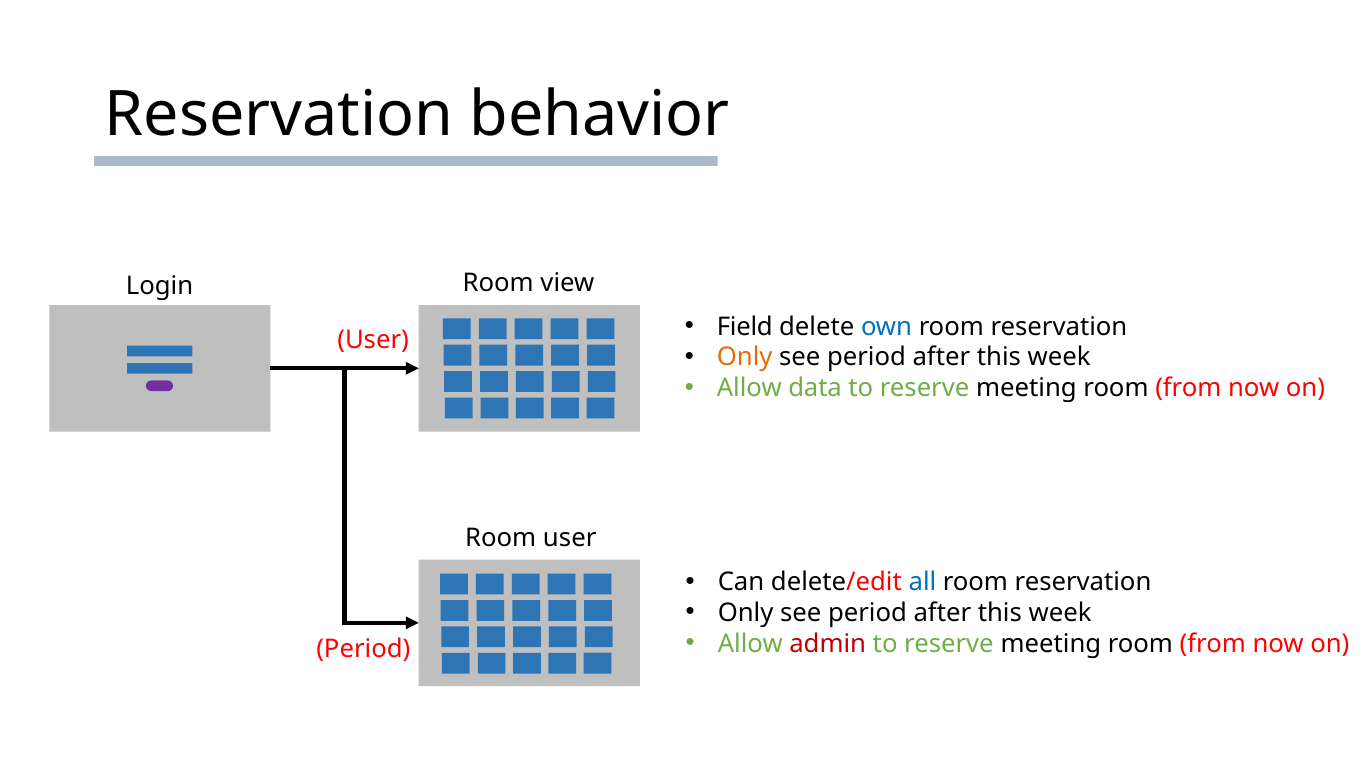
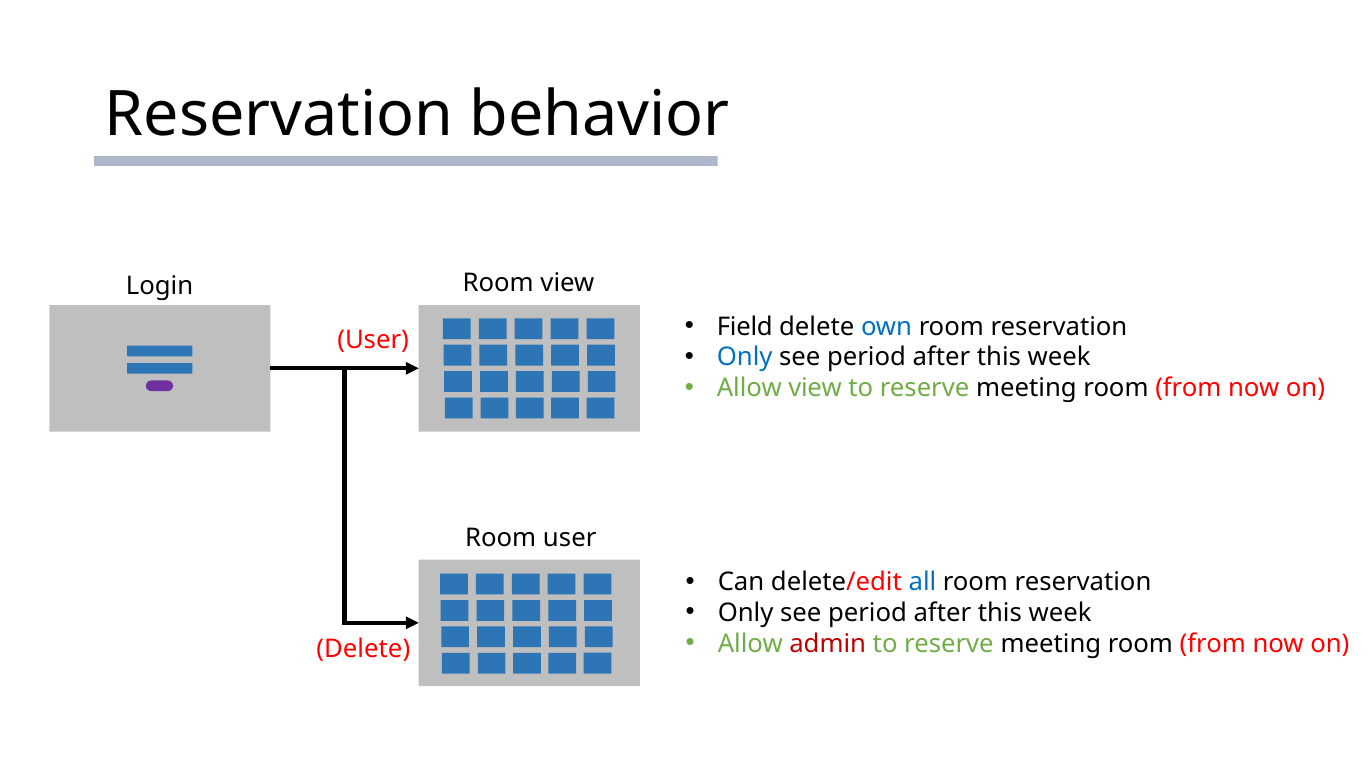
Only colour: orange -> blue (745, 358)
Allow data: data -> view (815, 388)
Period: Period -> Delete (363, 649)
